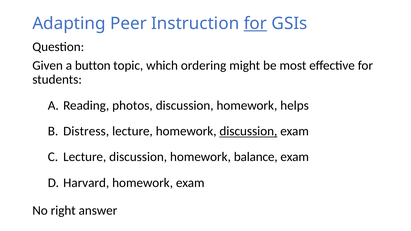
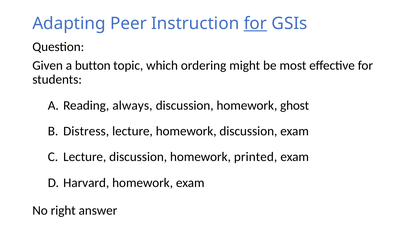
photos: photos -> always (132, 106)
helps: helps -> ghost (295, 106)
discussion underline: present -> none (248, 131)
balance: balance -> printed (256, 157)
